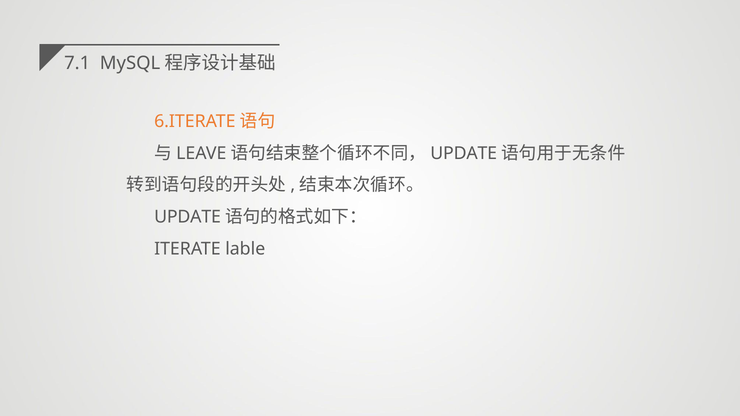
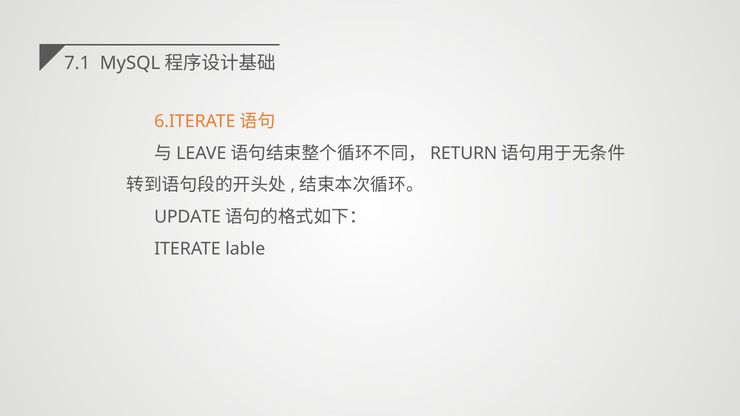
UPDATE: UPDATE -> RETURN (464, 153)
